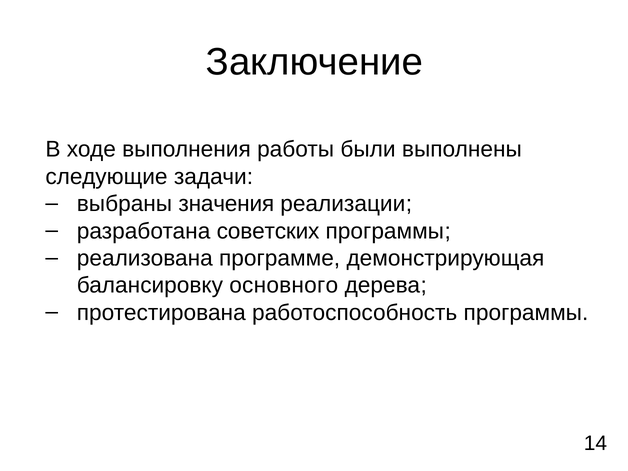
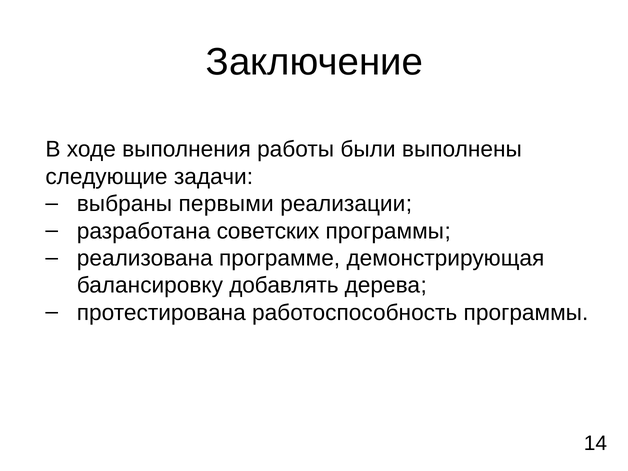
значения: значения -> первыми (226, 204)
основного: основного -> добавлять (284, 285)
